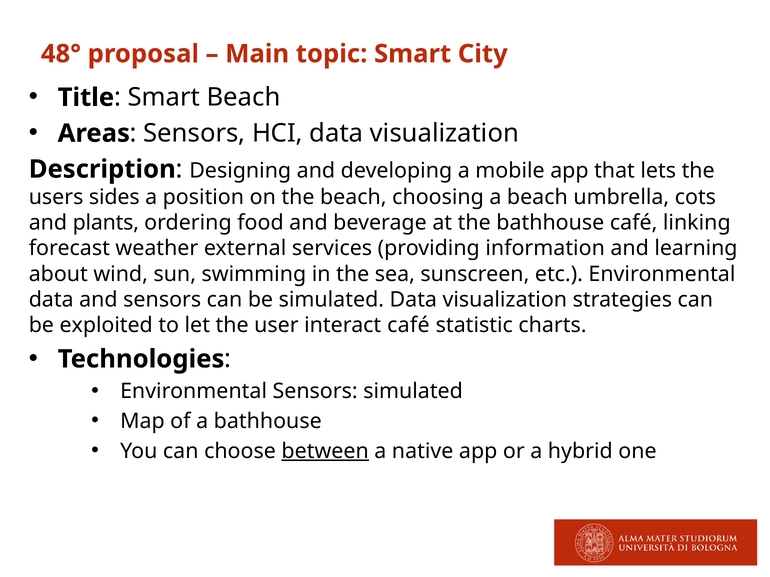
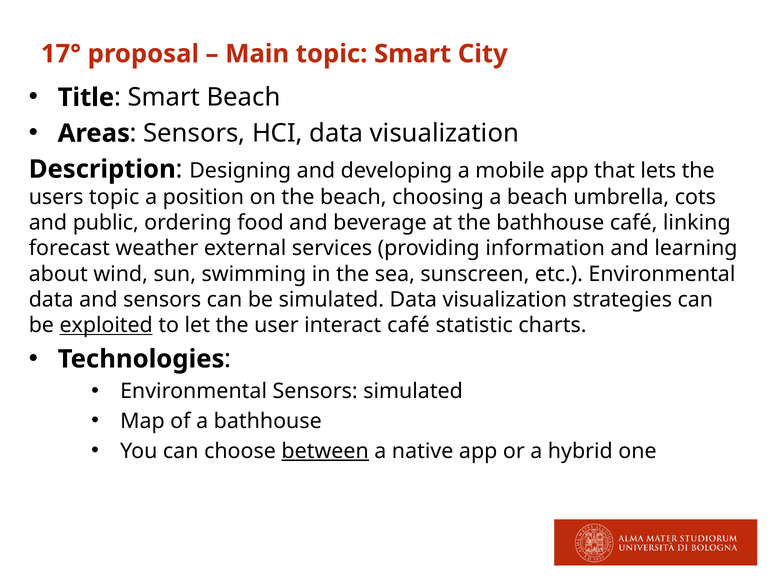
48°: 48° -> 17° (61, 54)
users sides: sides -> topic (114, 197)
plants: plants -> public (106, 223)
exploited underline: none -> present (106, 326)
